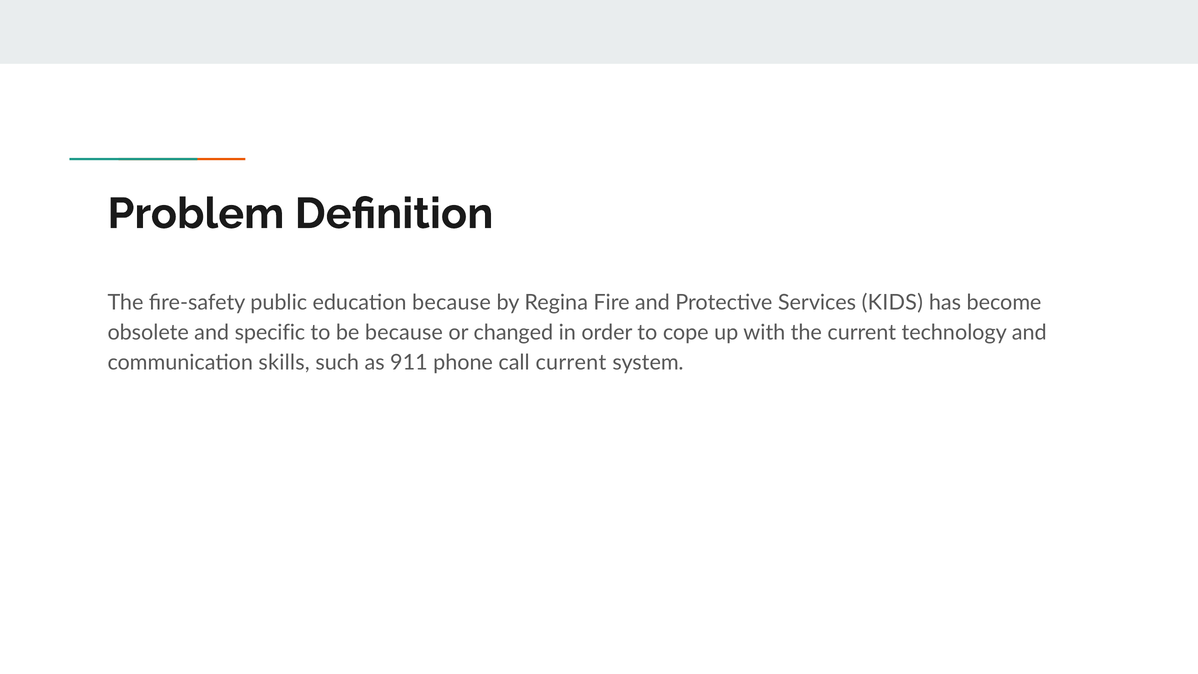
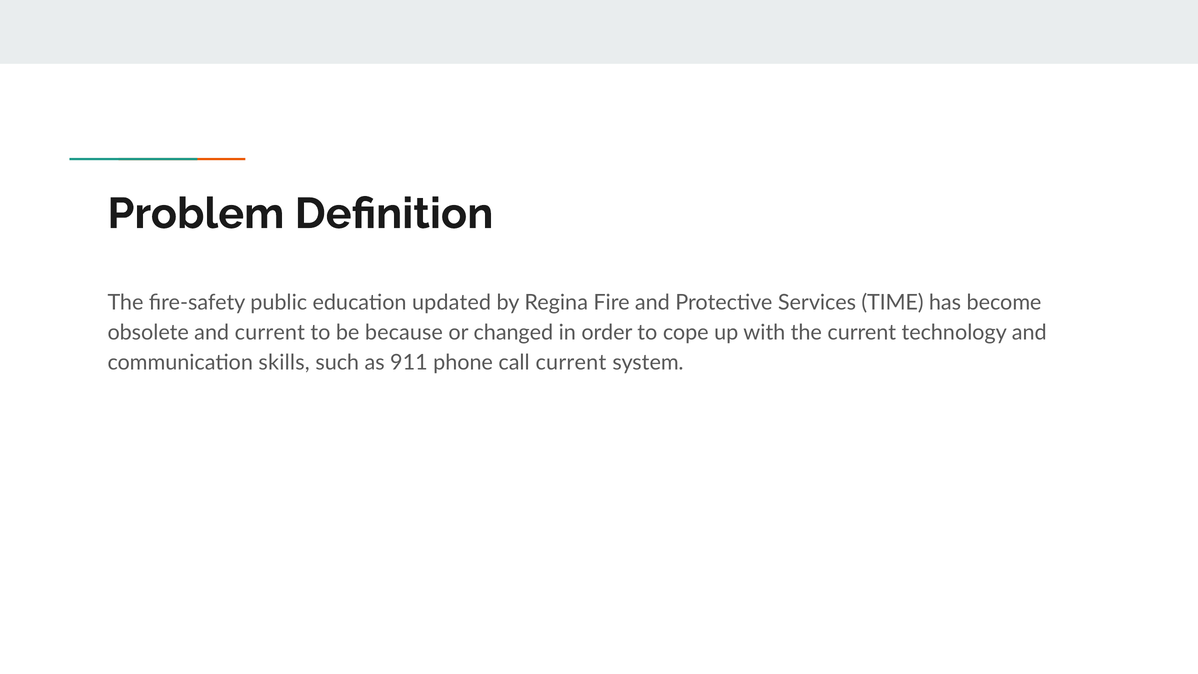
education because: because -> updated (452, 303)
KIDS: KIDS -> TIME (893, 303)
and specific: specific -> current (270, 333)
